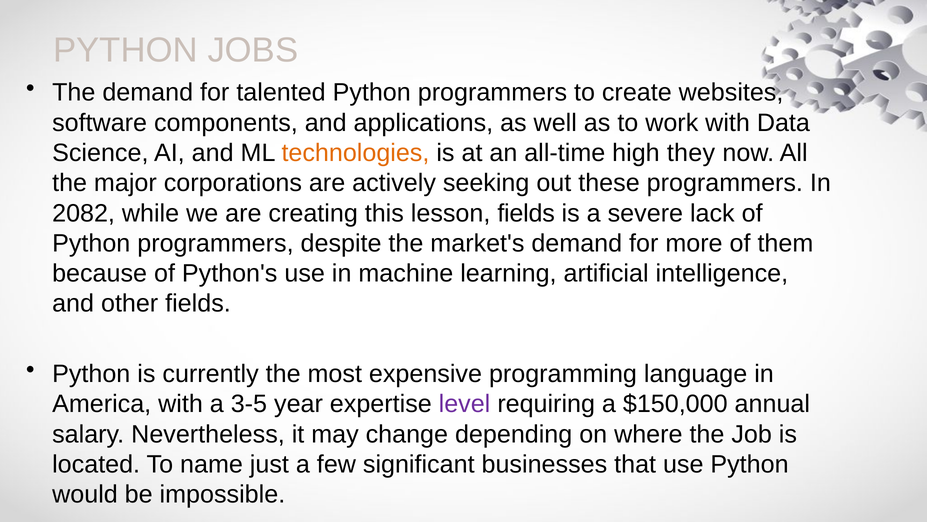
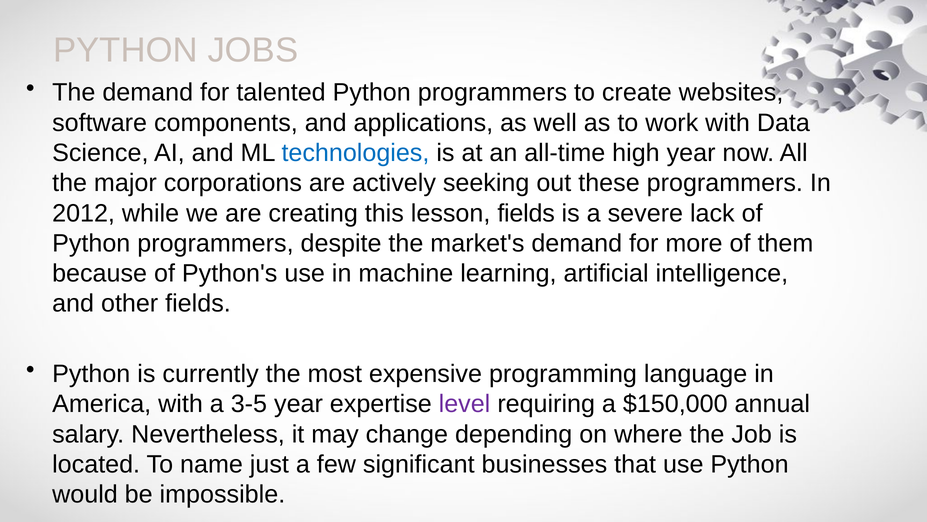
technologies colour: orange -> blue (355, 153)
high they: they -> year (691, 153)
2082: 2082 -> 2012 (84, 213)
